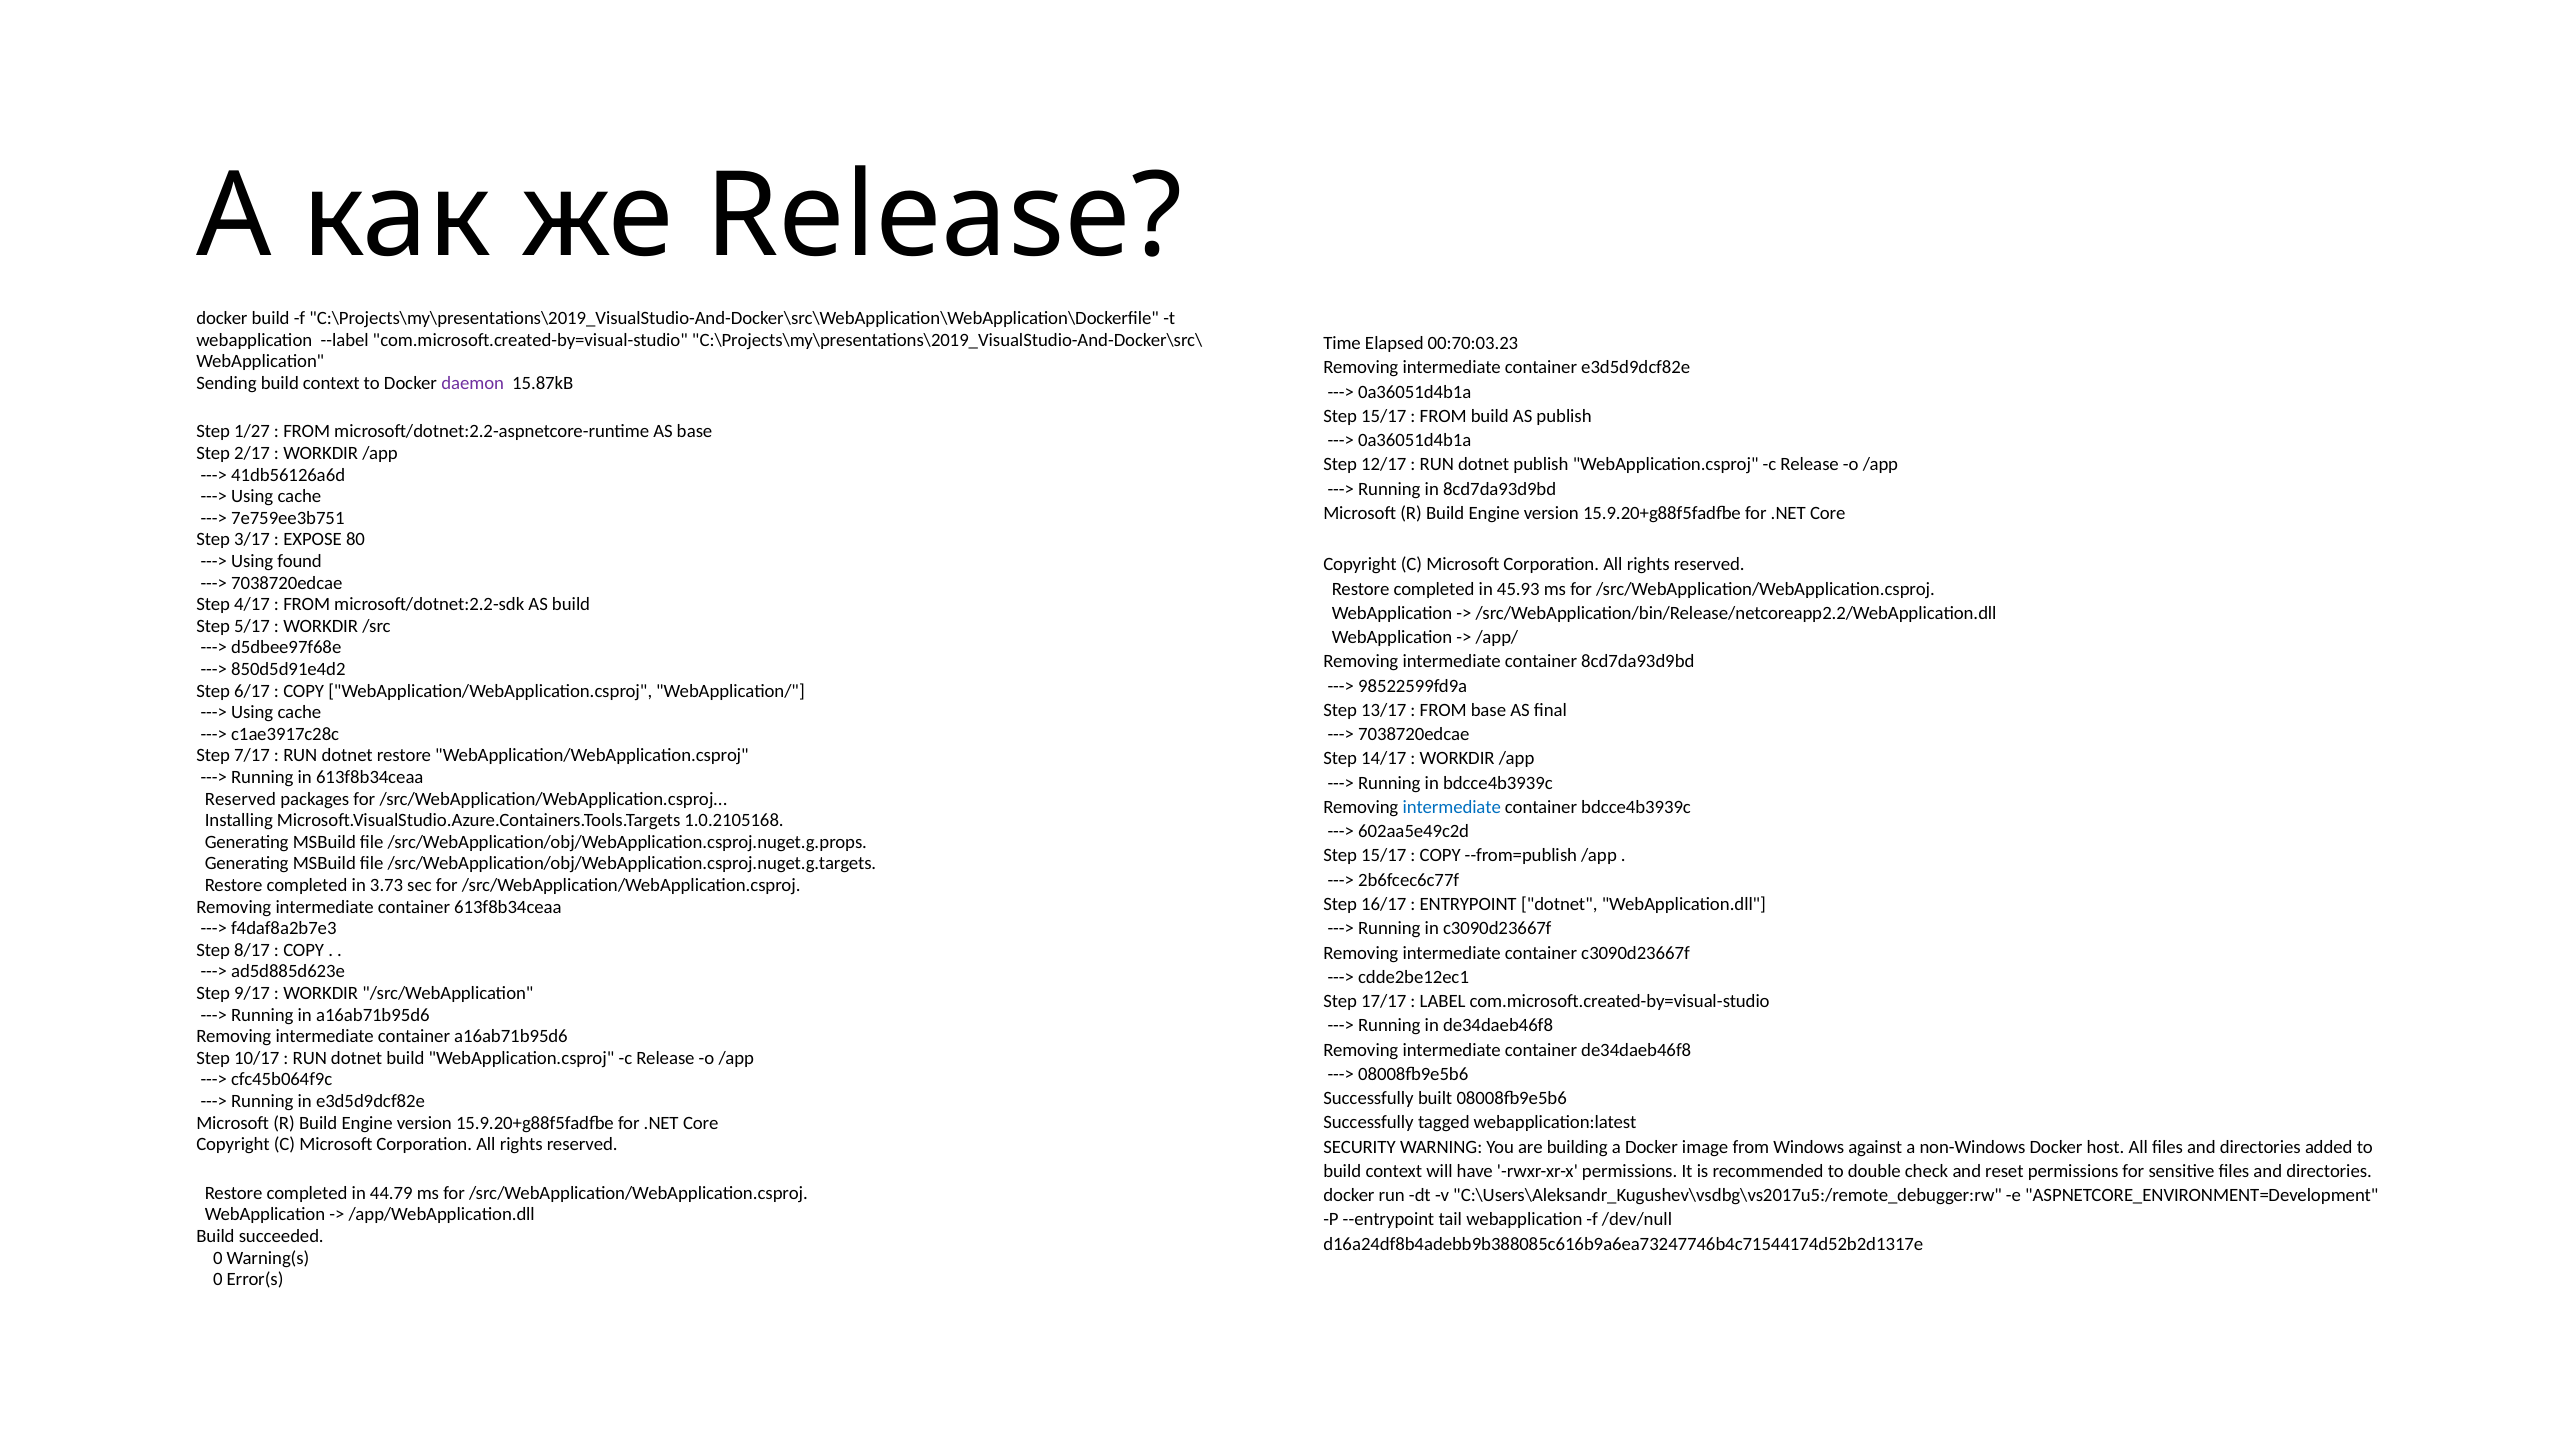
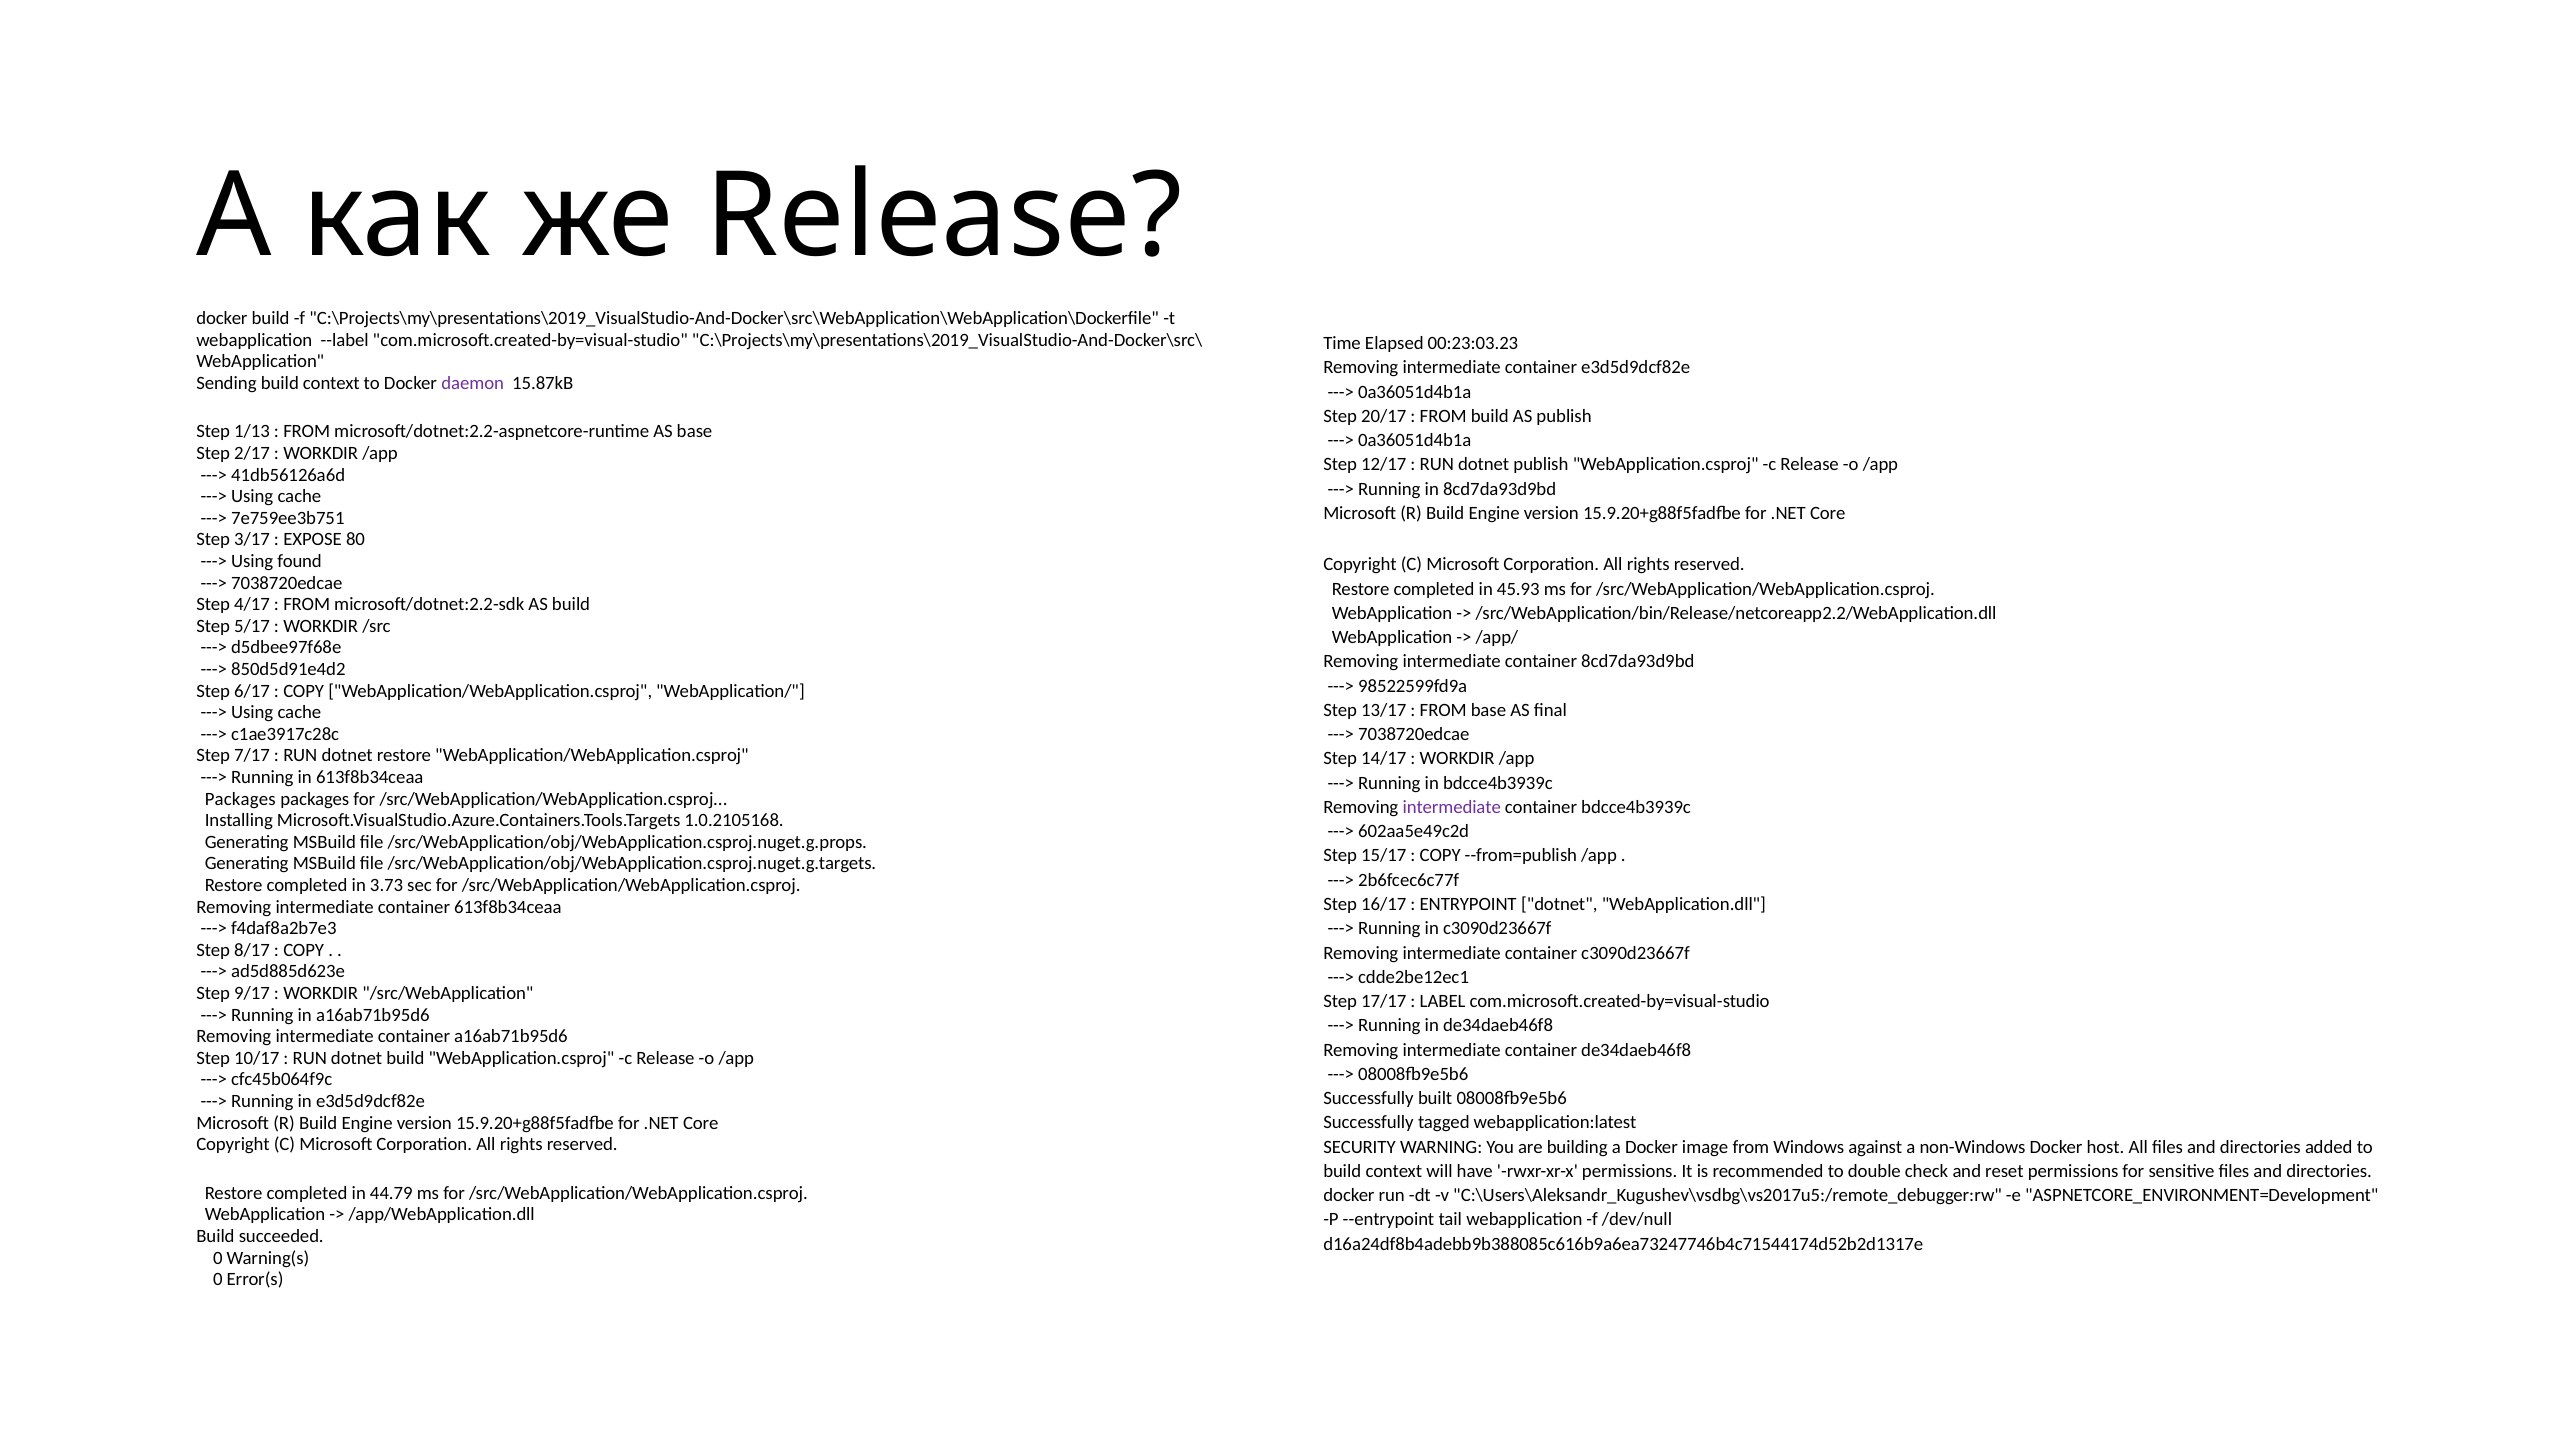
00:70:03.23: 00:70:03.23 -> 00:23:03.23 (1473, 343)
15/17: 15/17 -> 20/17 (1384, 416)
1/27: 1/27 -> 1/13 (252, 432)
Reserved: Reserved -> Packages (240, 799)
intermediate colour: blue -> purple (1452, 807)
